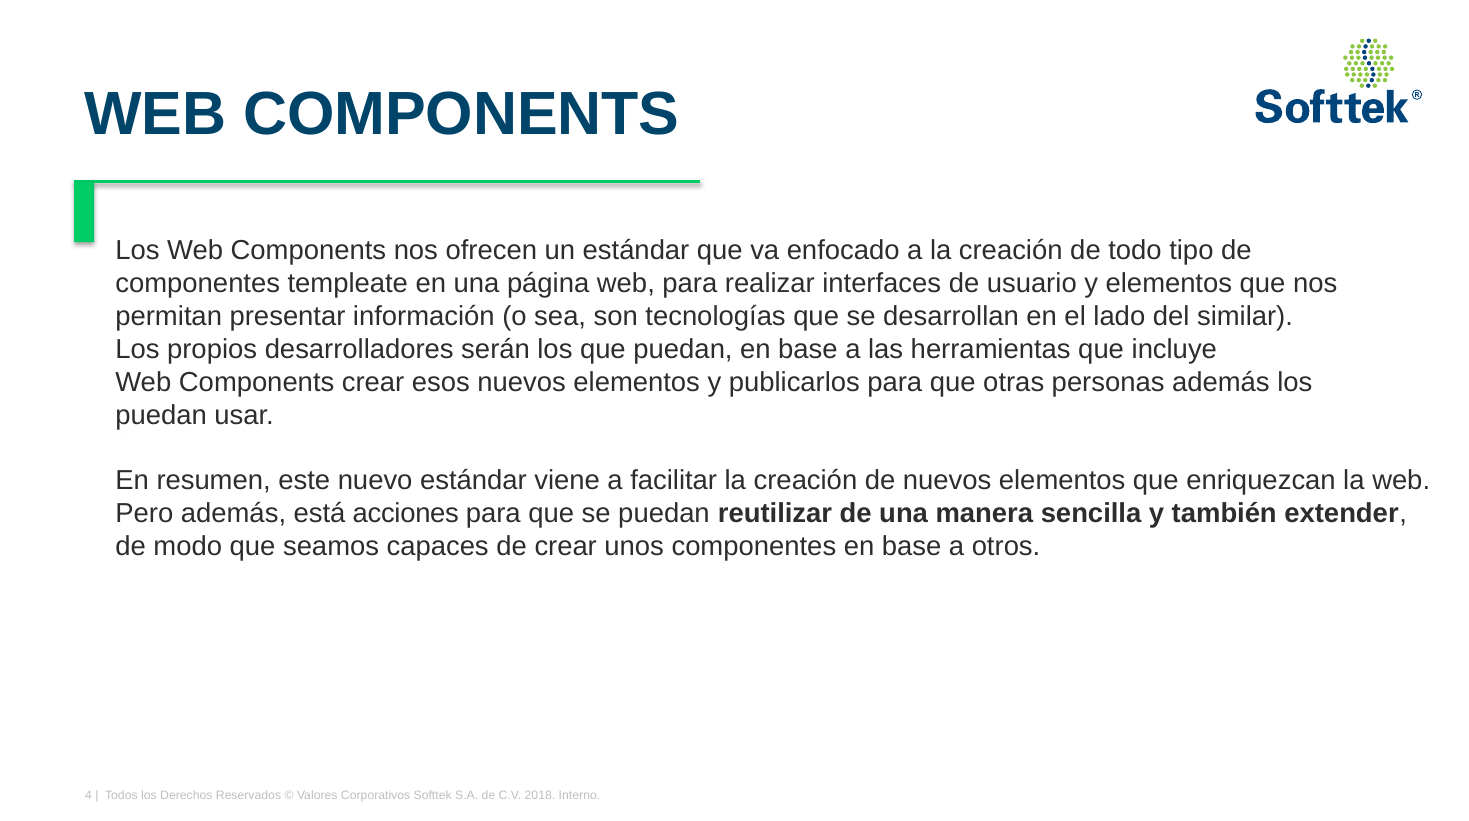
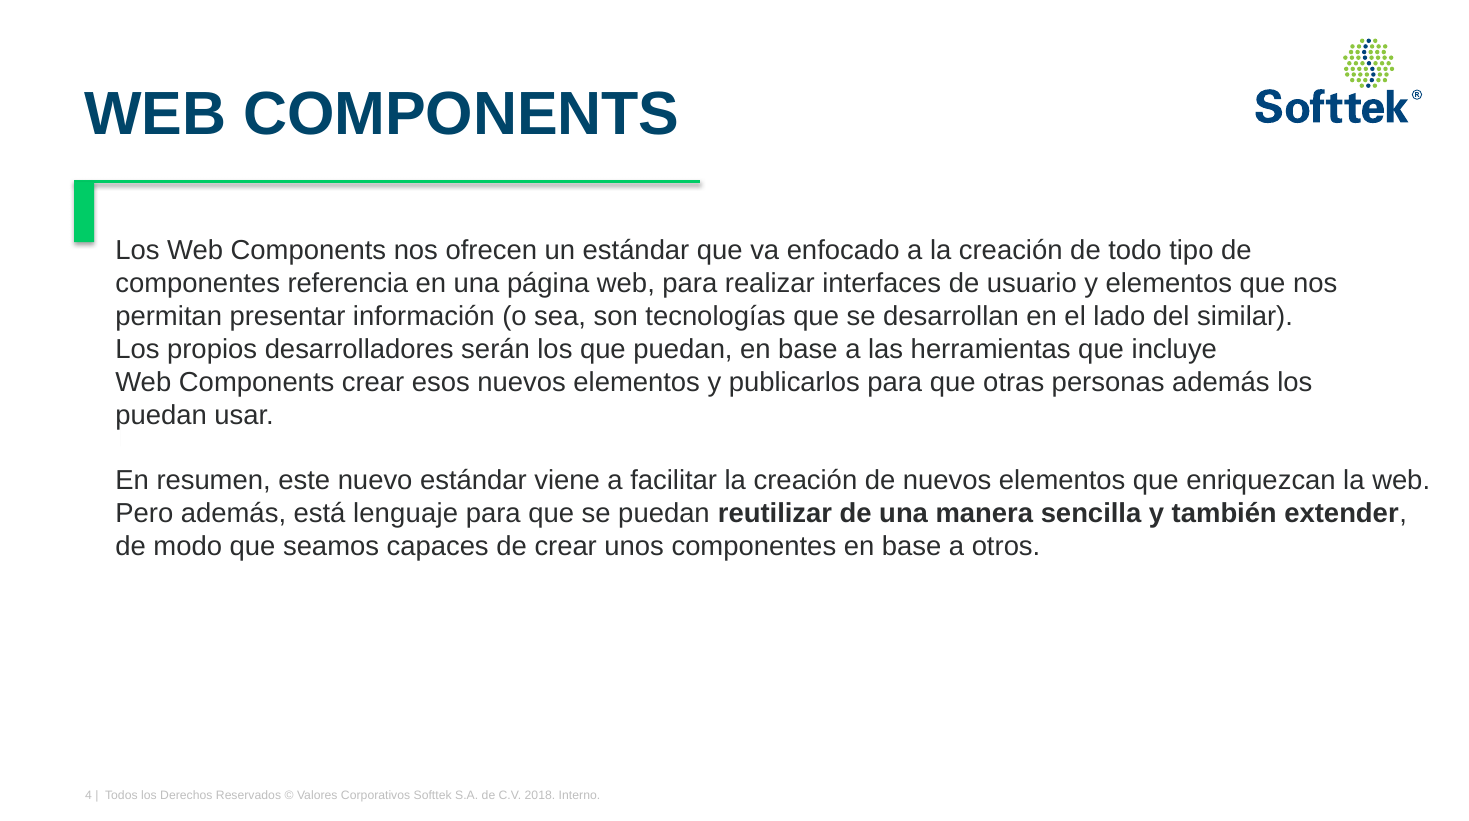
templeate: templeate -> referencia (348, 283)
acciones: acciones -> lenguaje (406, 514)
